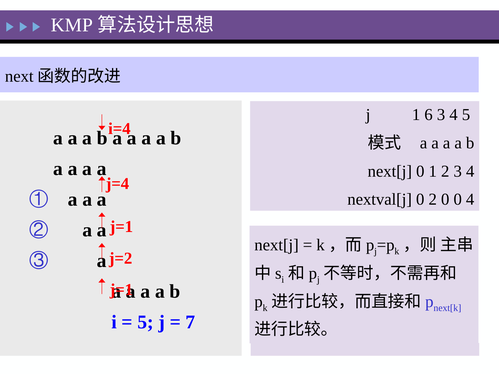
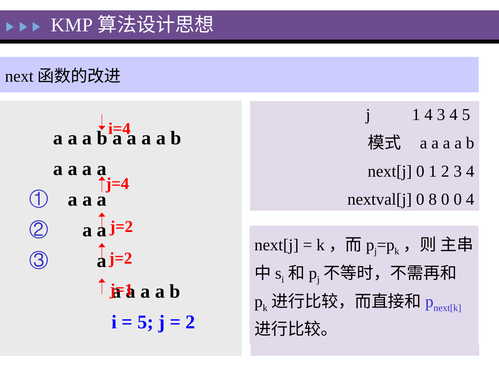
1 6: 6 -> 4 (429, 115)
0 2: 2 -> 8 (433, 200)
j=1: j=1 -> j=2 (121, 227)
7: 7 -> 2 (190, 322)
